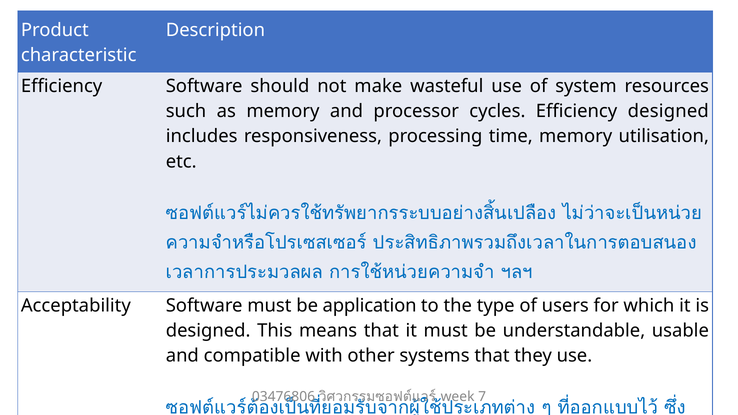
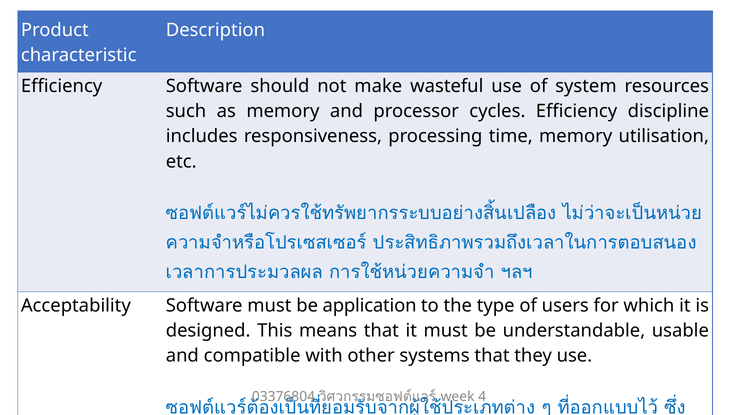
Efficiency designed: designed -> discipline (668, 111)
03476806: 03476806 -> 03376804 (283, 397)
7: 7 -> 4 (482, 397)
